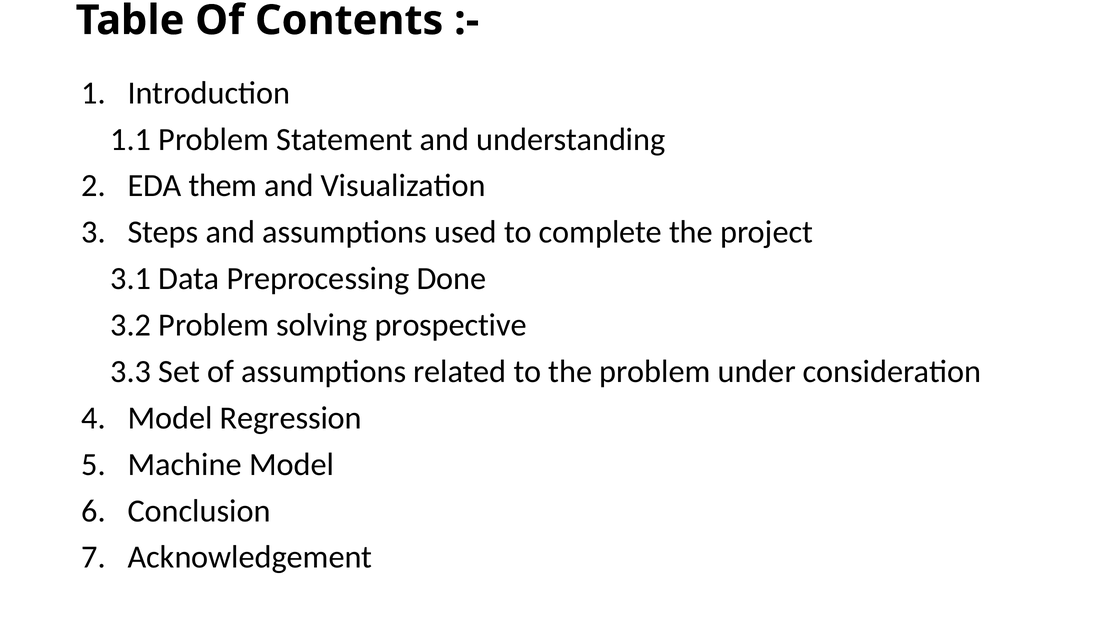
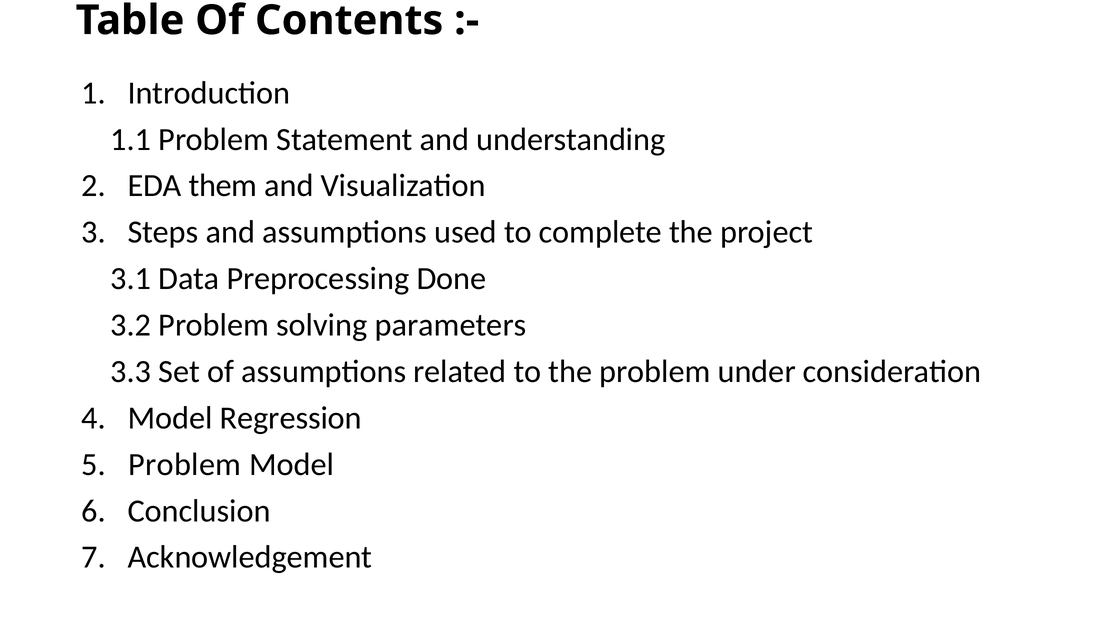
prospective: prospective -> parameters (451, 325)
5 Machine: Machine -> Problem (185, 465)
